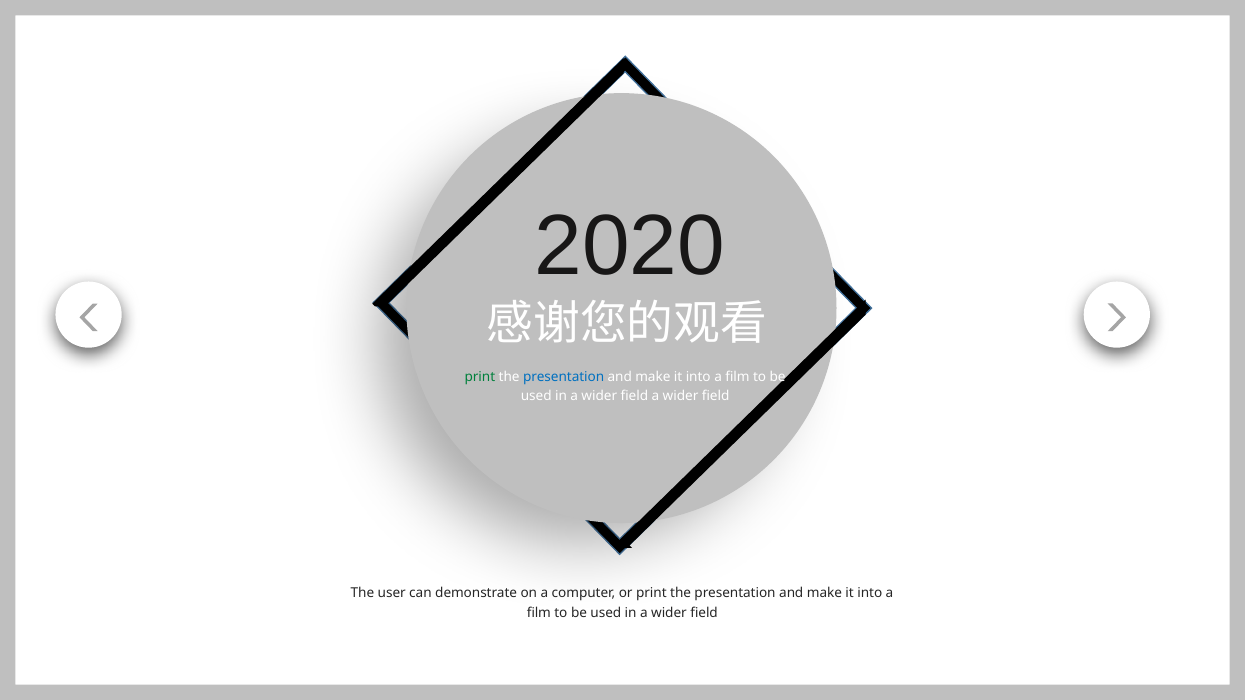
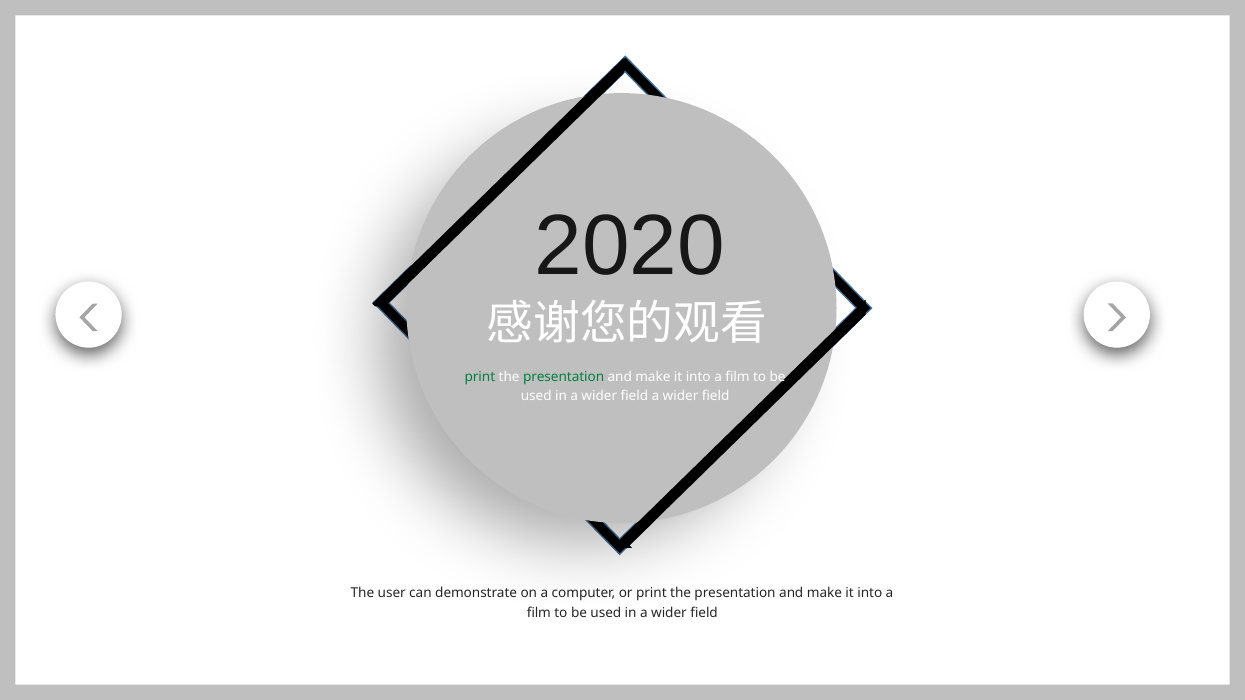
presentation colour: blue -> green (564, 377)
